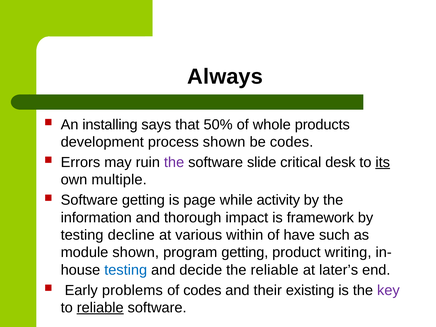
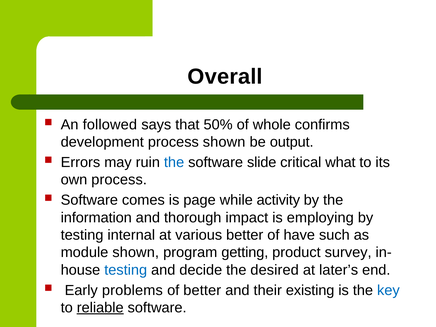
Always: Always -> Overall (225, 77)
installing: installing -> followed (110, 125)
products: products -> confirms (322, 125)
be codes: codes -> output (292, 142)
the colour: purple -> blue (174, 162)
desk: desk -> what (340, 162)
its underline: present -> none (383, 162)
own multiple: multiple -> process (119, 180)
Software getting: getting -> comes (143, 200)
framework: framework -> employing (320, 218)
decline: decline -> internal (131, 235)
various within: within -> better (245, 235)
writing: writing -> survey (348, 252)
the reliable: reliable -> desired (275, 270)
of codes: codes -> better (202, 290)
key colour: purple -> blue (388, 290)
